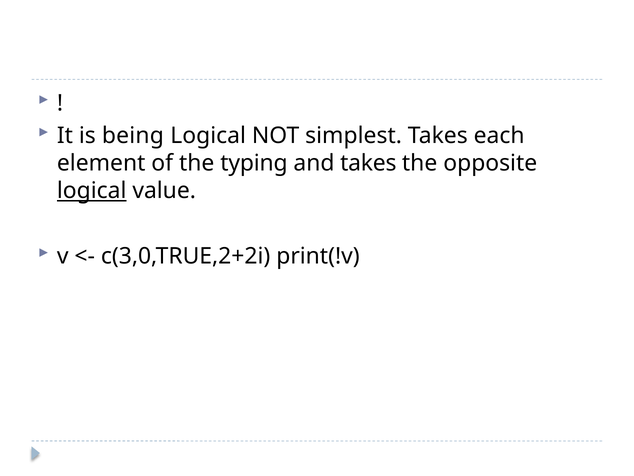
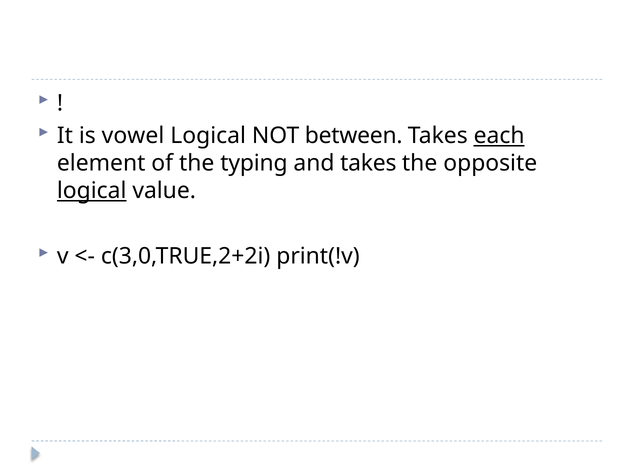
being: being -> vowel (133, 136)
simplest: simplest -> between (354, 136)
each underline: none -> present (499, 136)
